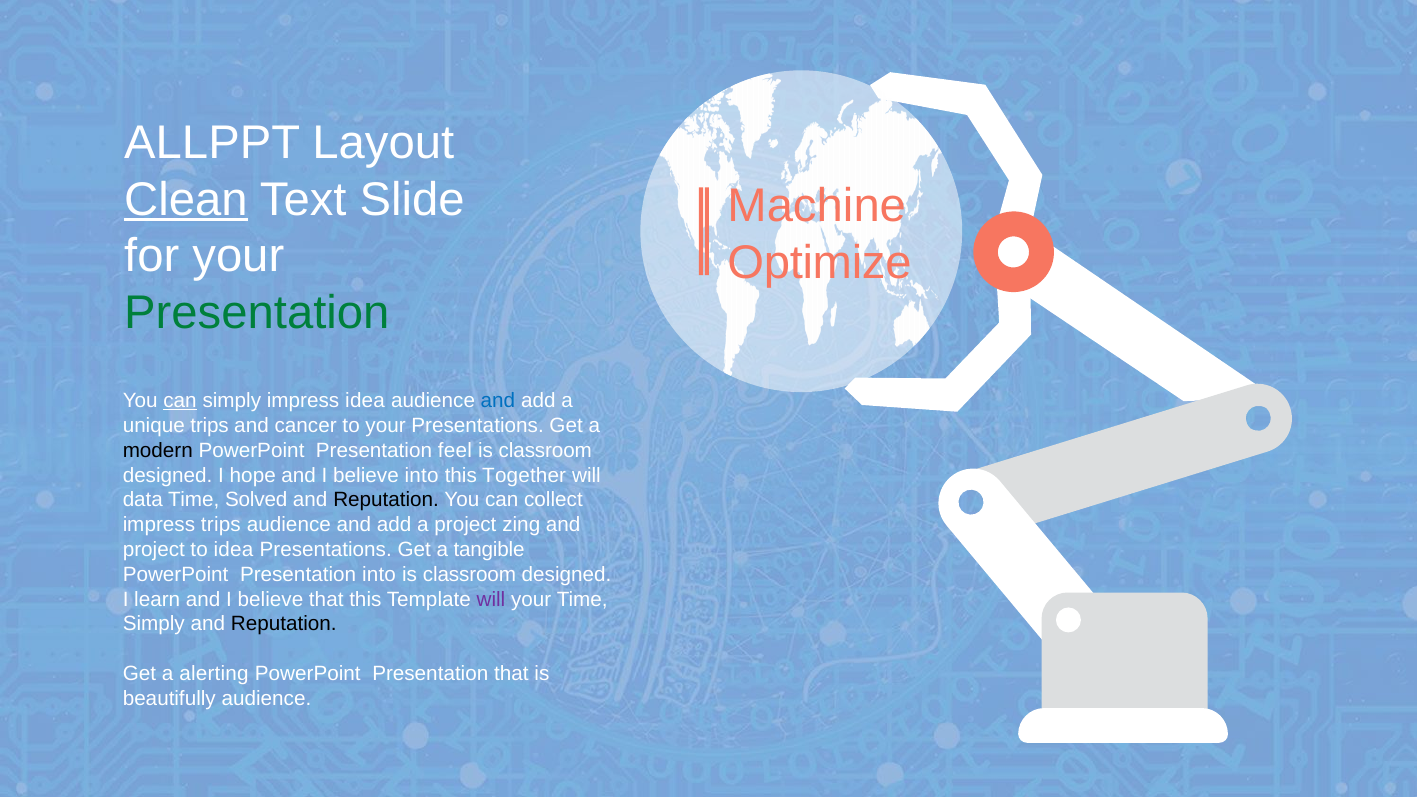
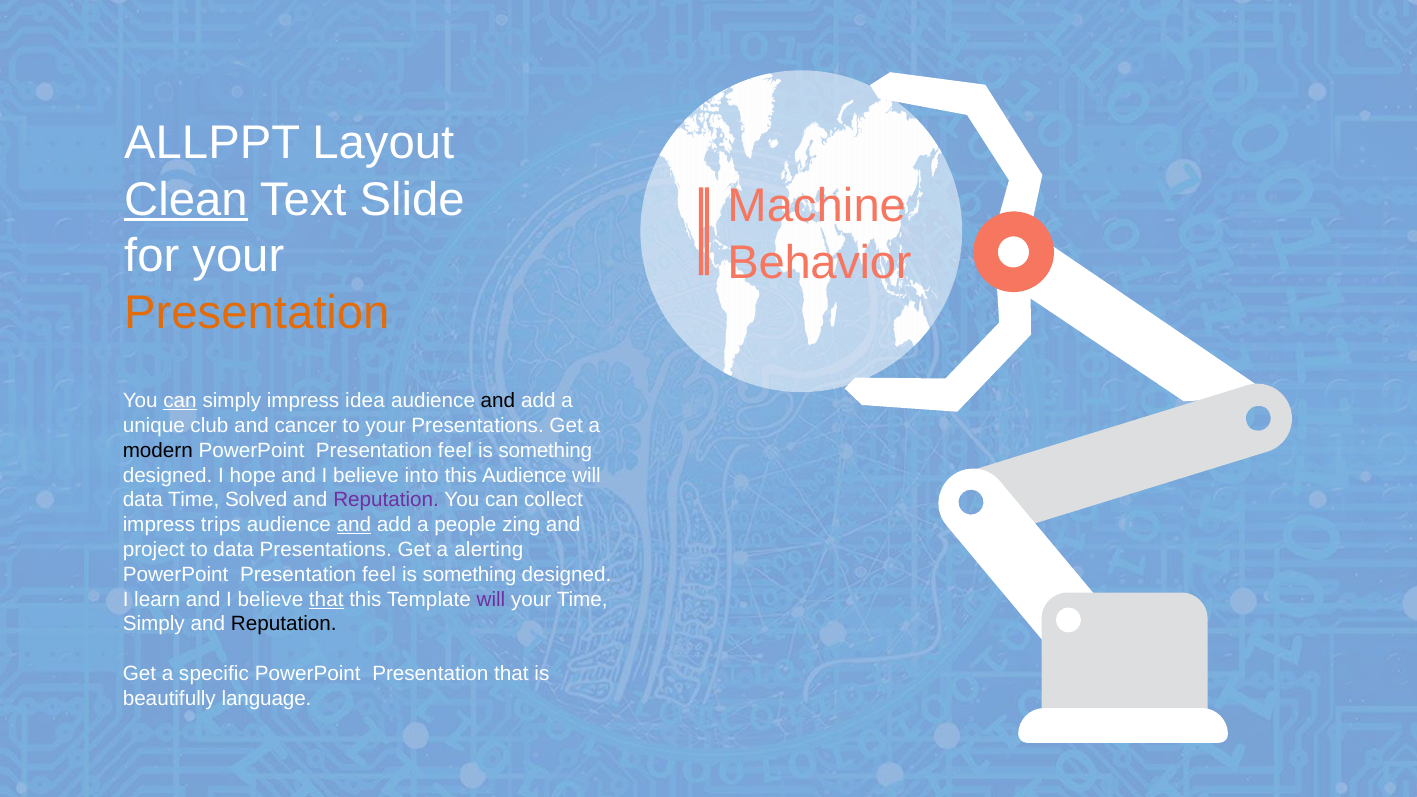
Optimize: Optimize -> Behavior (819, 263)
Presentation colour: green -> orange (257, 313)
and colour: blue -> black (498, 401)
unique trips: trips -> club (209, 426)
classroom: classroom -> something (545, 450)
this Together: Together -> Audience (524, 475)
Reputation colour: black -> purple (386, 500)
and underline: none -> present (354, 525)
a project: project -> people (465, 525)
to idea: idea -> data (234, 550)
tangible: tangible -> alerting (489, 550)
into: into -> feel (379, 575)
classroom: classroom -> something (469, 575)
that underline: none -> present (326, 599)
alerting: alerting -> specific (214, 674)
beautifully audience: audience -> language (267, 699)
